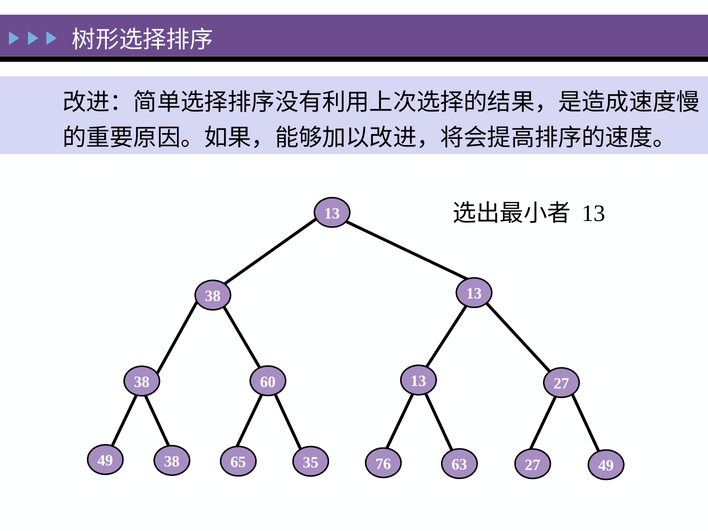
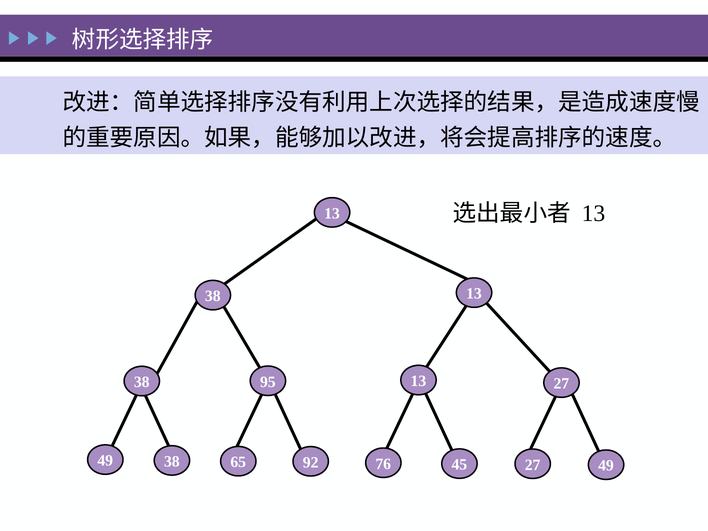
60: 60 -> 95 (268, 382)
35: 35 -> 92 (311, 462)
63: 63 -> 45 (459, 465)
